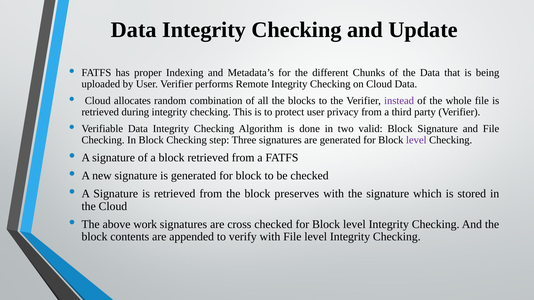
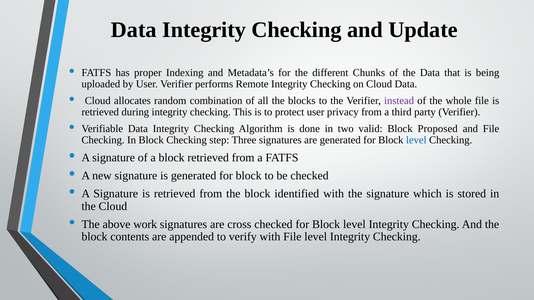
Block Signature: Signature -> Proposed (438, 129)
level colour: purple -> blue (416, 140)
preserves: preserves -> identified (297, 194)
